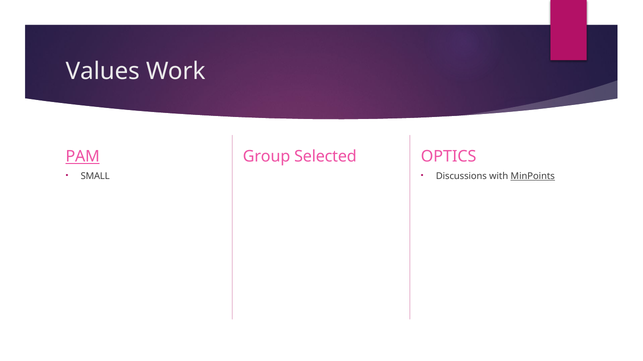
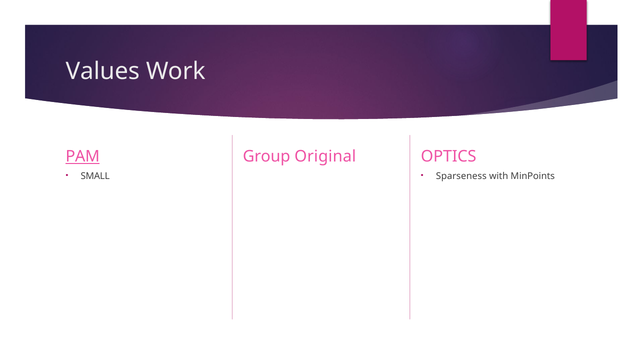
Selected: Selected -> Original (325, 157)
Discussions: Discussions -> Sparseness (461, 176)
MinPoints underline: present -> none (533, 176)
